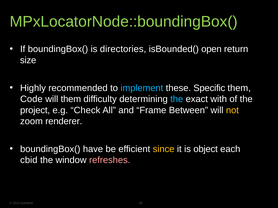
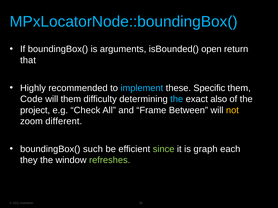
MPxLocatorNode::boundingBox( colour: light green -> light blue (124, 22)
directories: directories -> arguments (123, 49)
size: size -> that (28, 60)
with: with -> also (219, 99)
renderer: renderer -> different (64, 122)
have: have -> such (93, 149)
since colour: yellow -> light green (164, 149)
object: object -> graph (206, 149)
cbid: cbid -> they (29, 160)
refreshes colour: pink -> light green (110, 160)
